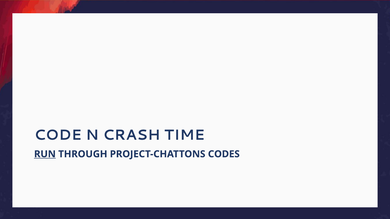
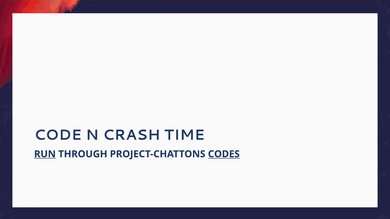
CODES underline: none -> present (224, 154)
